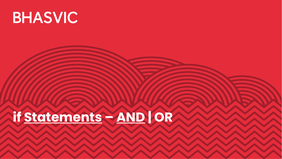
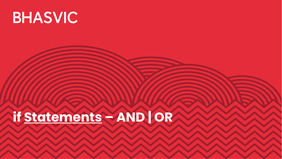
AND underline: present -> none (131, 117)
